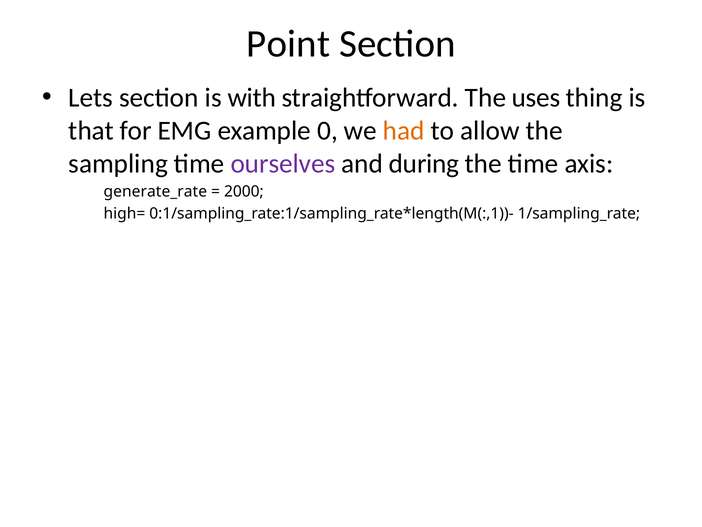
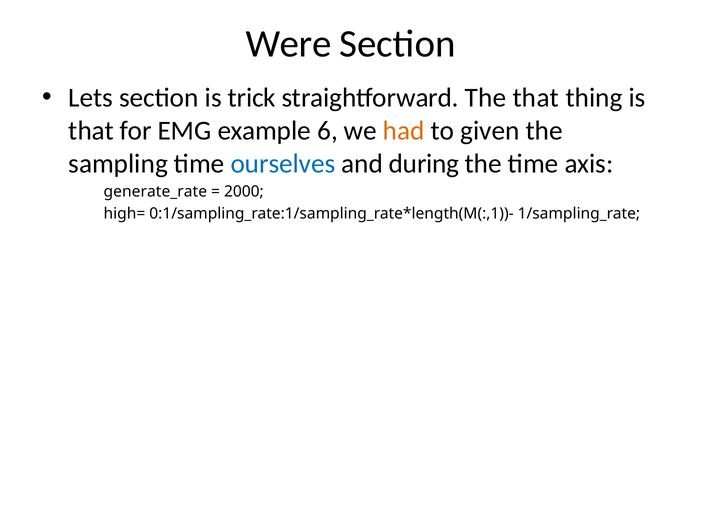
Point: Point -> Were (288, 44)
with: with -> trick (252, 98)
The uses: uses -> that (536, 98)
0: 0 -> 6 (327, 131)
allow: allow -> given (490, 131)
ourselves colour: purple -> blue (283, 163)
